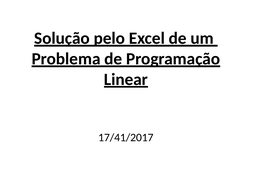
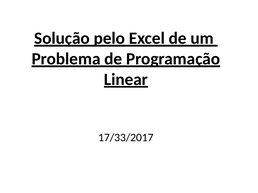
17/41/2017: 17/41/2017 -> 17/33/2017 (126, 138)
